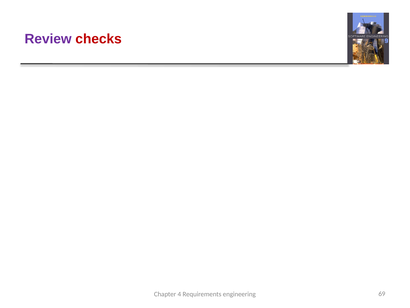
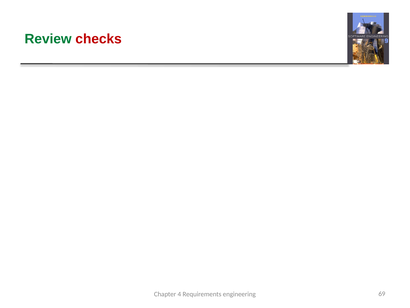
Review colour: purple -> green (48, 39)
